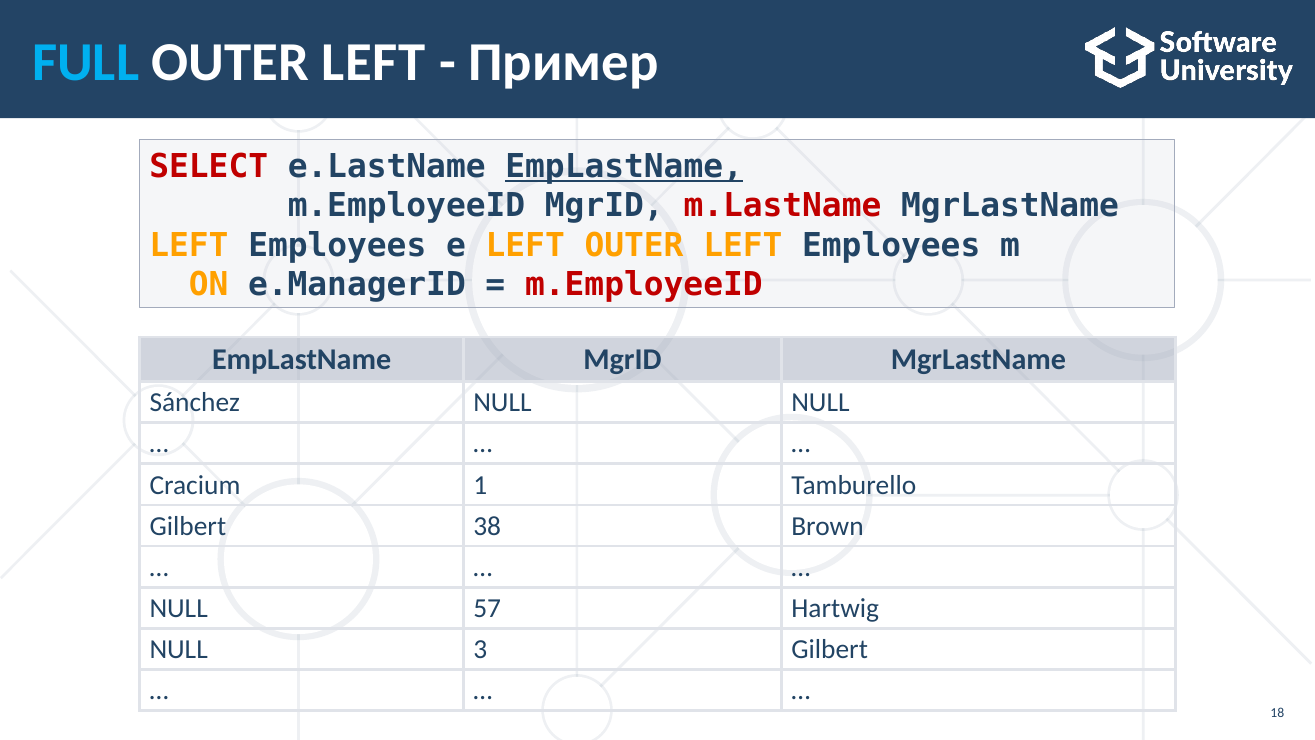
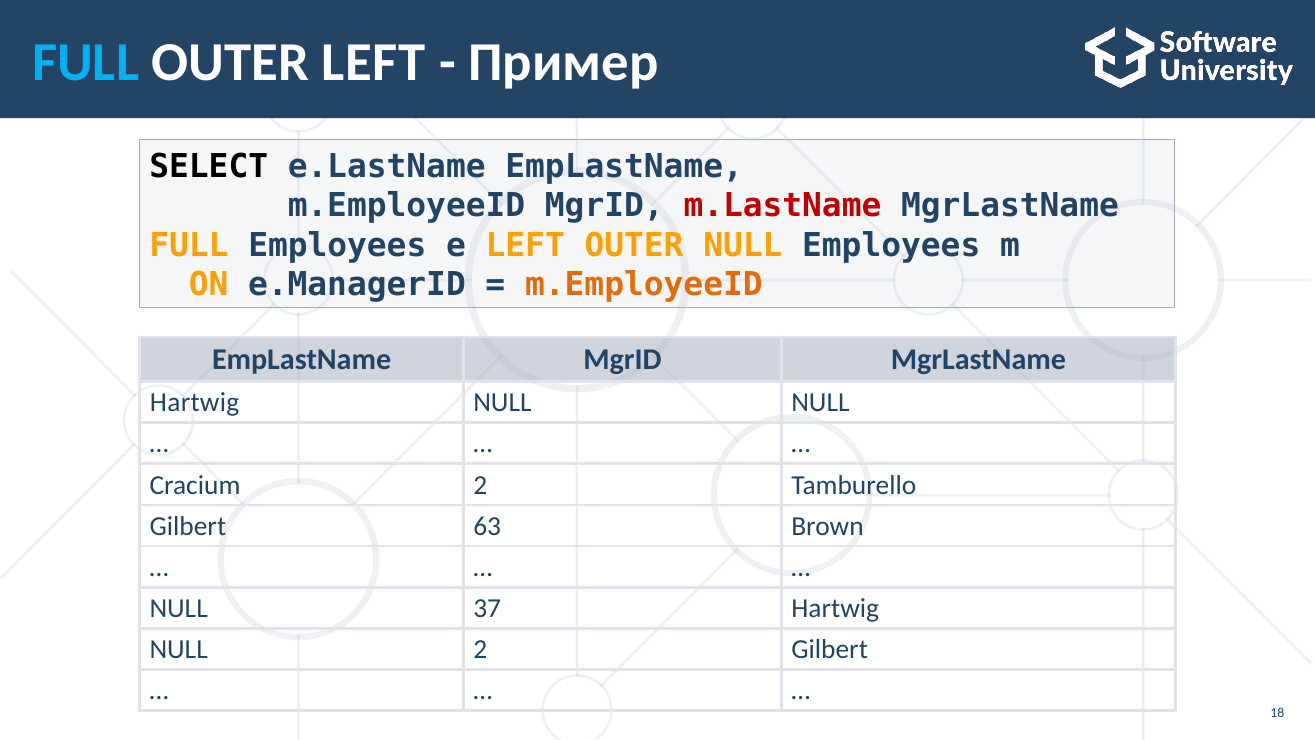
SELECT colour: red -> black (209, 167)
EmpLastName underline: present -> none (624, 167)
LEFT: LEFT -> FULL (189, 245)
LEFT: LEFT -> NULL (743, 245)
m.EmployeeID colour: red -> orange (644, 285)
Sánchez: Sánchez -> Hartwig (195, 403)
Cracium 1: 1 -> 2 (480, 485)
38: 38 -> 63 (487, 526)
57: 57 -> 37 (487, 608)
NULL 3: 3 -> 2 (480, 649)
